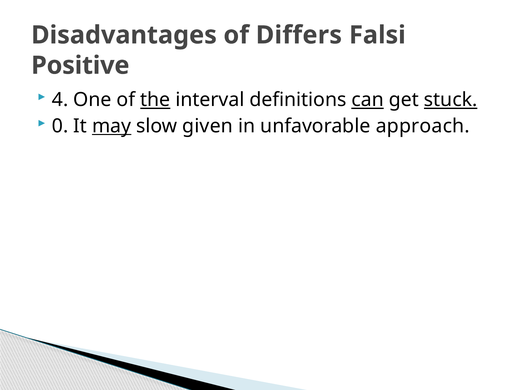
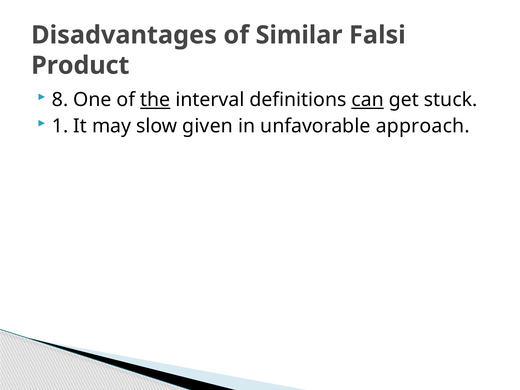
Differs: Differs -> Similar (299, 35)
Positive: Positive -> Product (80, 65)
4: 4 -> 8 (60, 100)
stuck underline: present -> none (451, 100)
0: 0 -> 1 (60, 126)
may underline: present -> none (112, 126)
